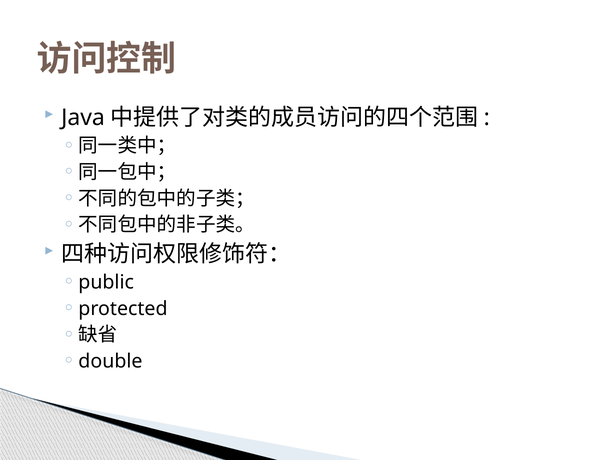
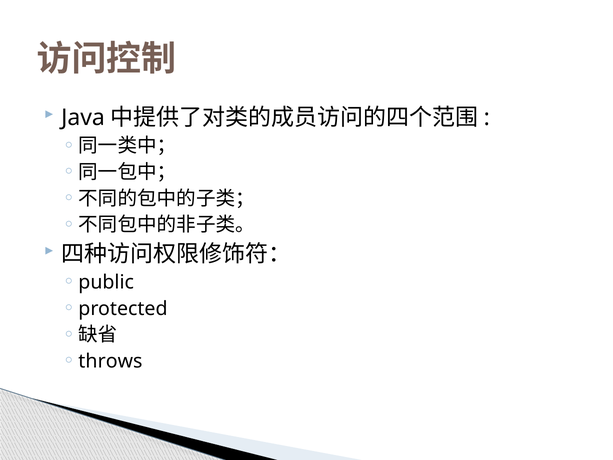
double: double -> throws (110, 361)
